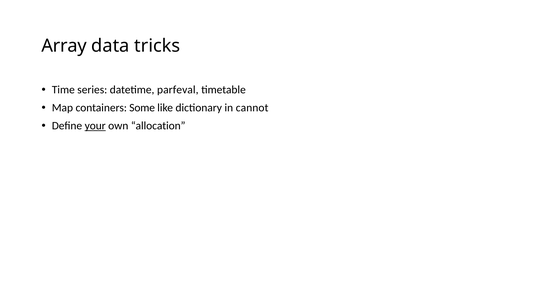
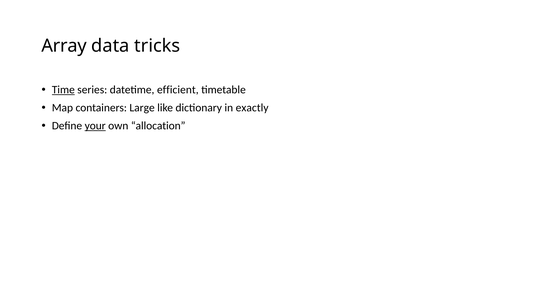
Time underline: none -> present (63, 90)
parfeval: parfeval -> efficient (178, 90)
Some: Some -> Large (142, 108)
cannot: cannot -> exactly (252, 108)
